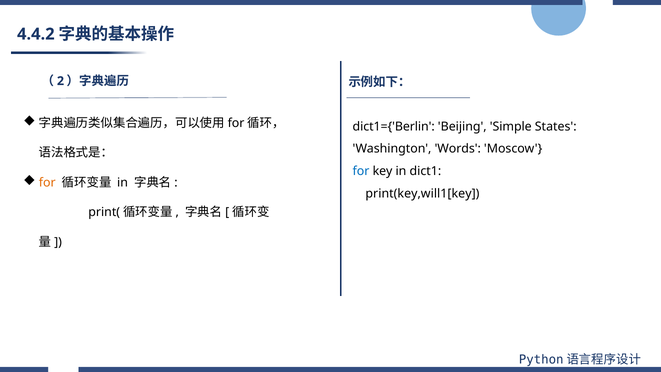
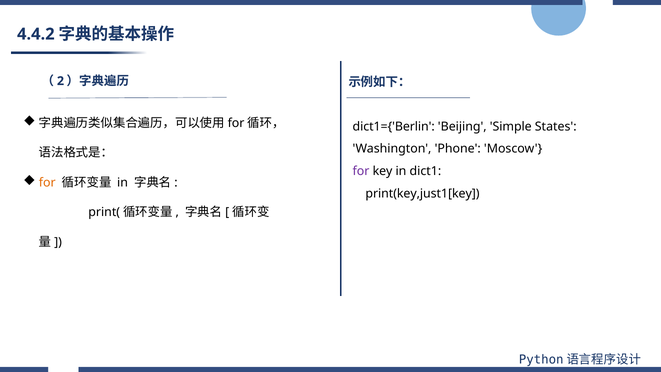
Words: Words -> Phone (458, 149)
for colour: blue -> purple (361, 171)
print(key,will1[key: print(key,will1[key -> print(key,just1[key (423, 193)
